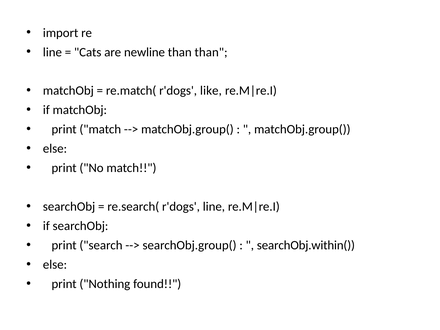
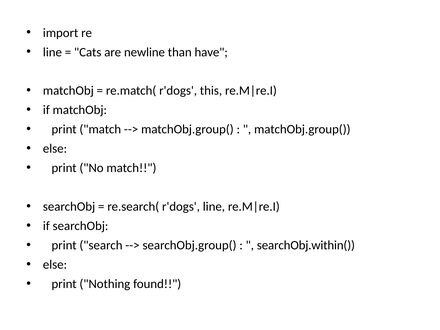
than than: than -> have (211, 52)
like: like -> this (211, 91)
